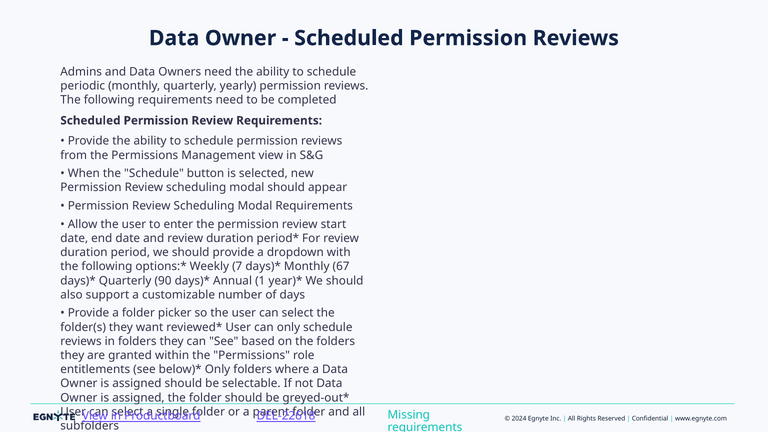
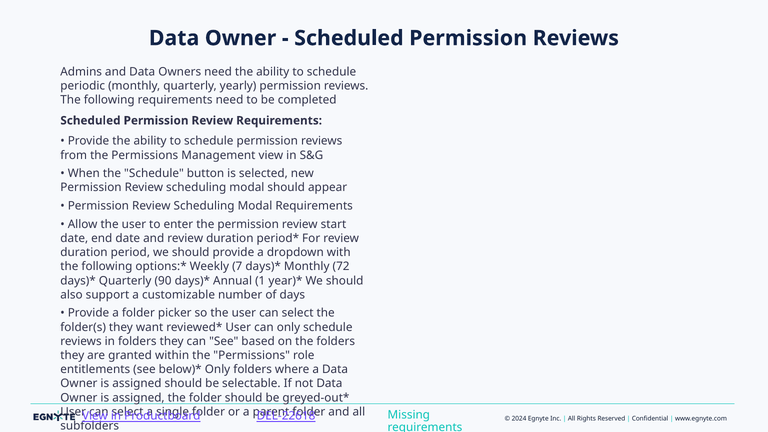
67: 67 -> 72 (341, 267)
